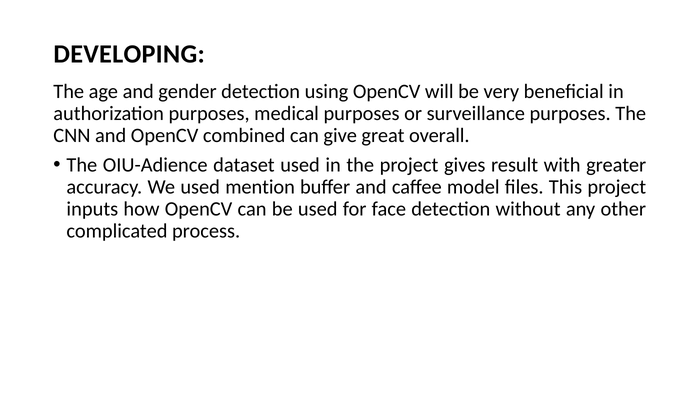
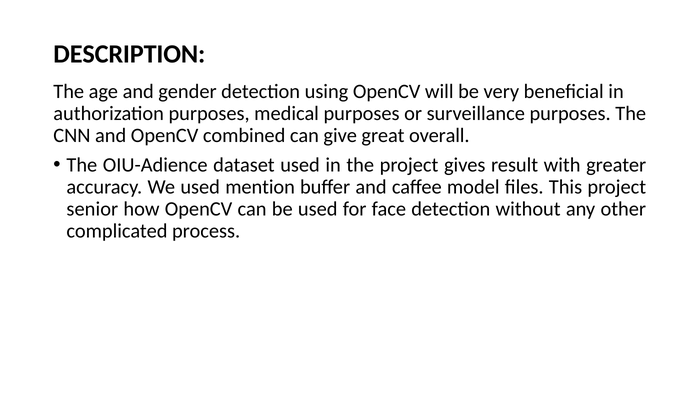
DEVELOPING: DEVELOPING -> DESCRIPTION (129, 54)
inputs: inputs -> senior (92, 209)
